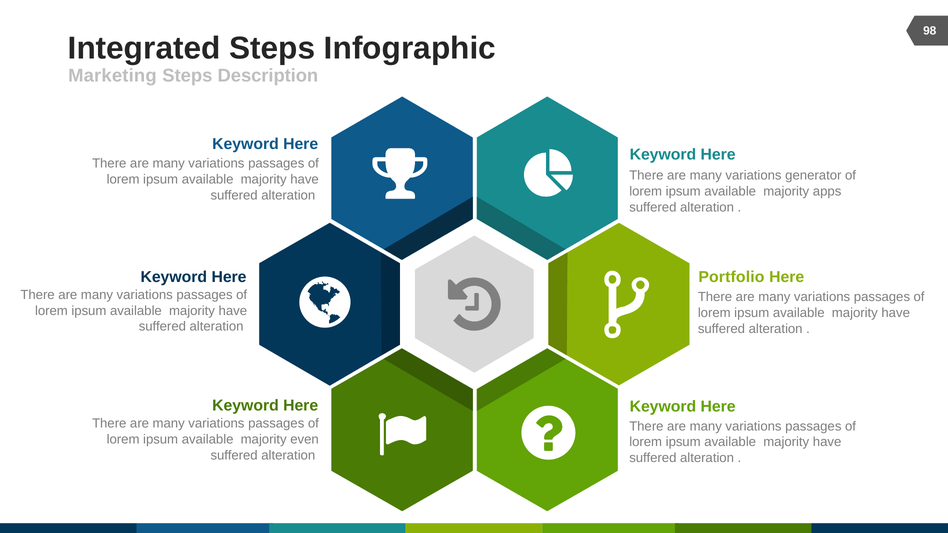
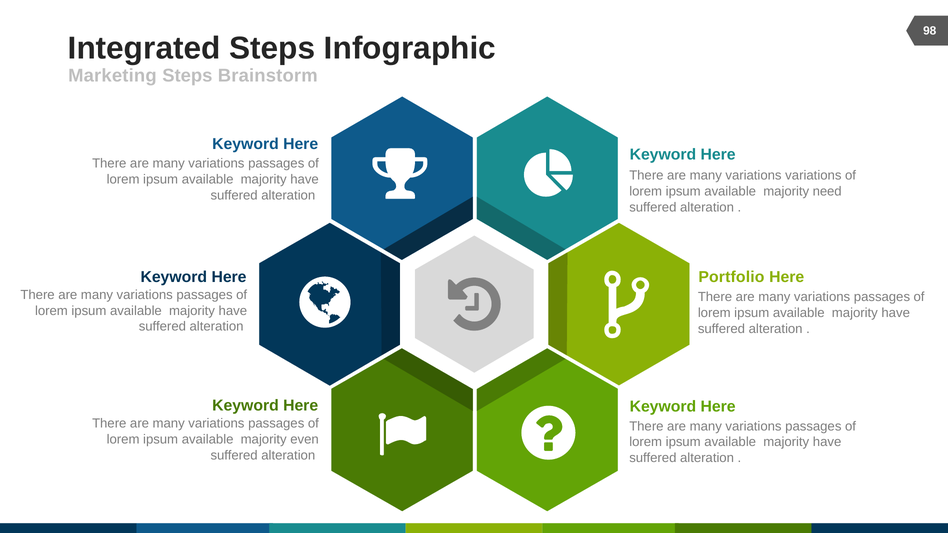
Description: Description -> Brainstorm (268, 76)
variations generator: generator -> variations (813, 176)
apps: apps -> need (827, 191)
